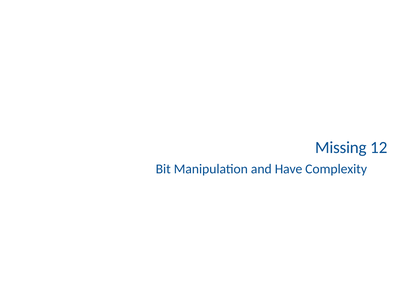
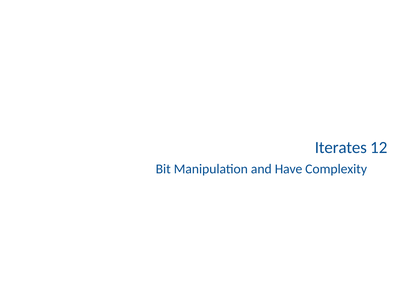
Missing: Missing -> Iterates (341, 147)
